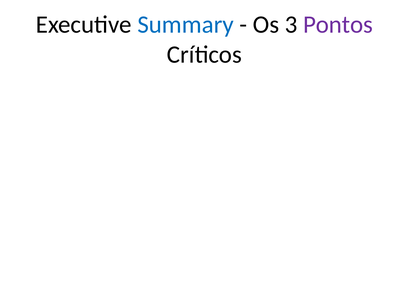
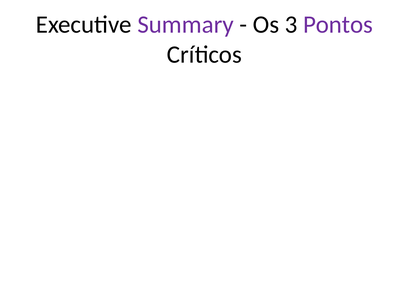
Summary colour: blue -> purple (186, 25)
